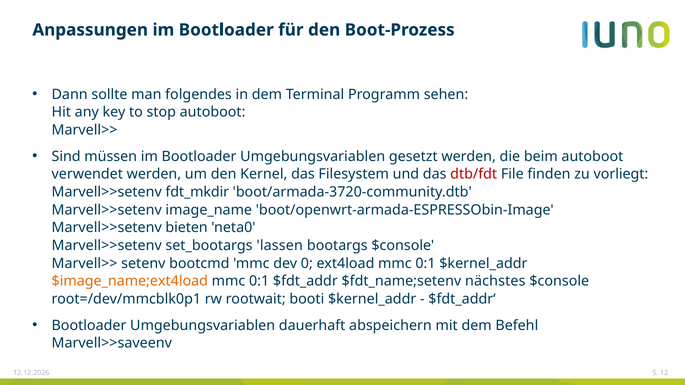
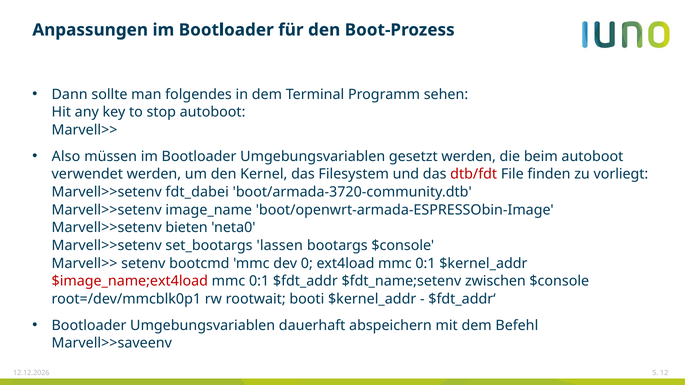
Sind: Sind -> Also (66, 156)
fdt_mkdir: fdt_mkdir -> fdt_dabei (197, 192)
$image_name;ext4load colour: orange -> red (130, 281)
nächstes: nächstes -> zwischen (495, 281)
